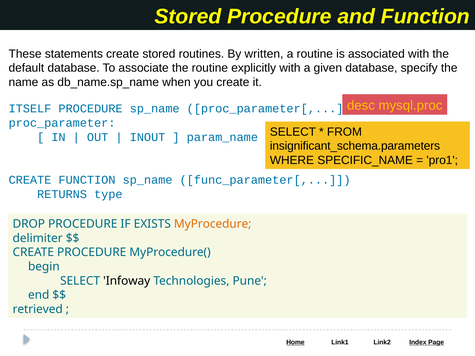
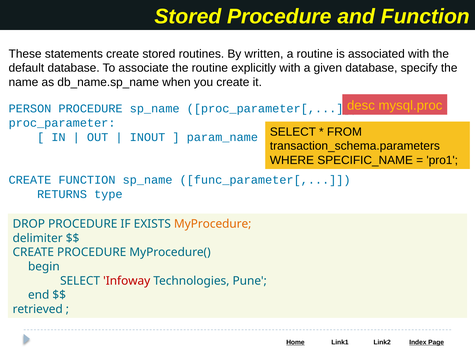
ITSELF: ITSELF -> PERSON (30, 109)
insignificant_schema.parameters: insignificant_schema.parameters -> transaction_schema.parameters (355, 146)
Infoway colour: black -> red (127, 281)
